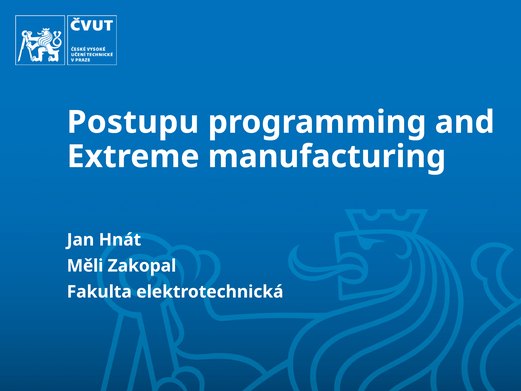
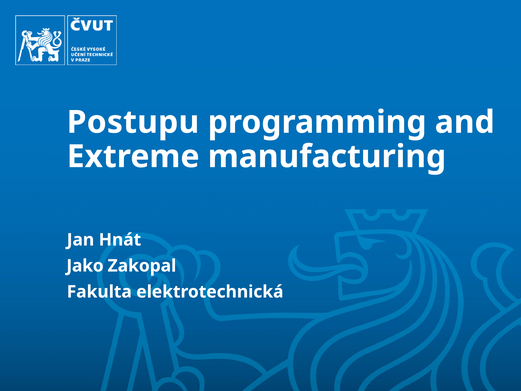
Měli: Měli -> Jako (85, 266)
